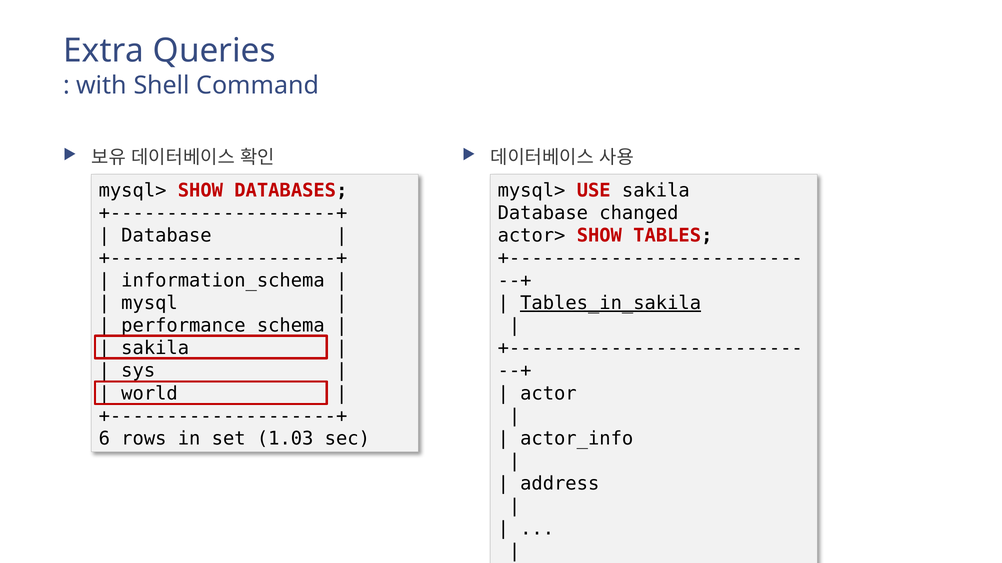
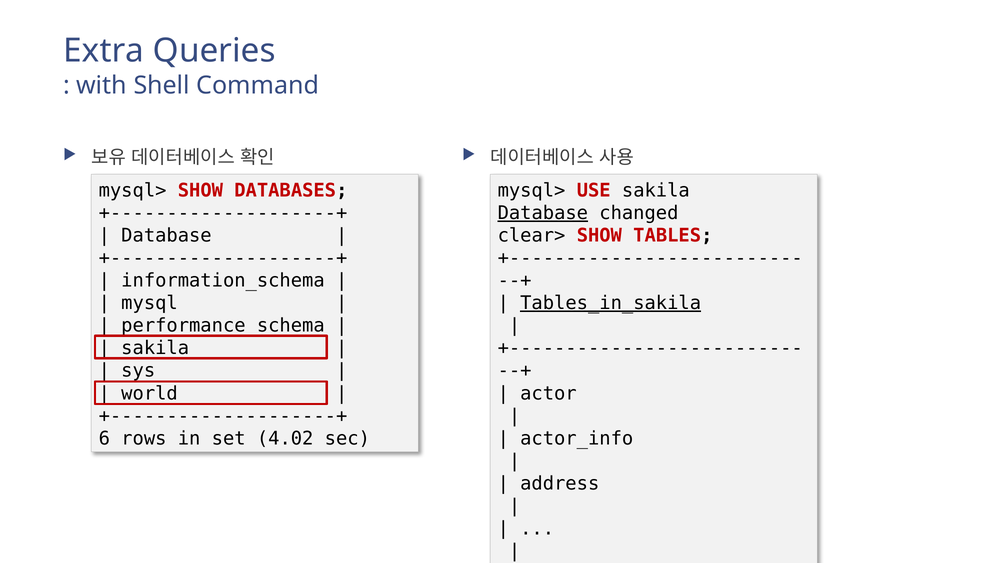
Database underline: none -> present (543, 213)
actor>: actor> -> clear> (532, 236)
1.03: 1.03 -> 4.02 (285, 439)
